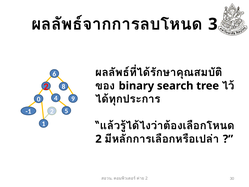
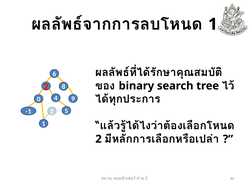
3: 3 -> 1 (213, 24)
